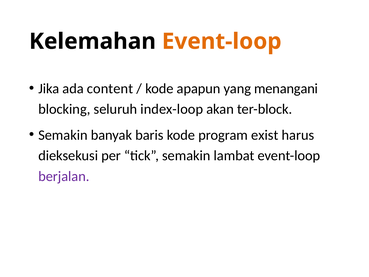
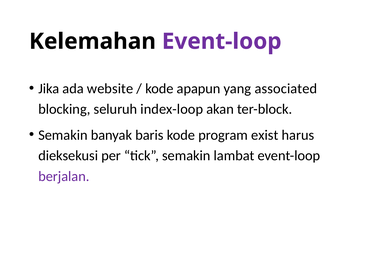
Event-loop colour: orange -> purple (222, 41)
content: content -> website (110, 89)
menangani: menangani -> associated (286, 89)
